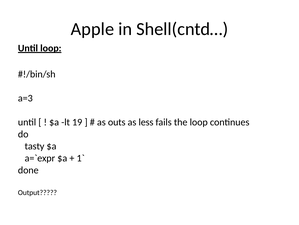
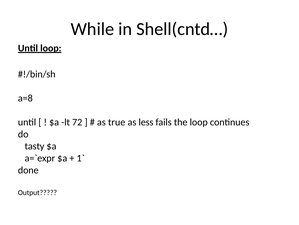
Apple: Apple -> While (92, 29)
a=3: a=3 -> a=8 (25, 98)
19: 19 -> 72 (77, 122)
outs: outs -> true (117, 122)
